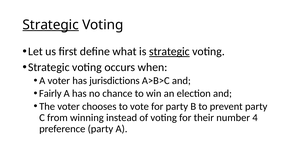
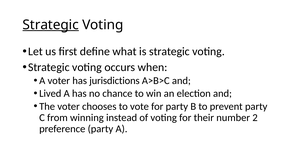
strategic underline: present -> none (169, 52)
Fairly: Fairly -> Lived (50, 94)
4: 4 -> 2 (255, 118)
